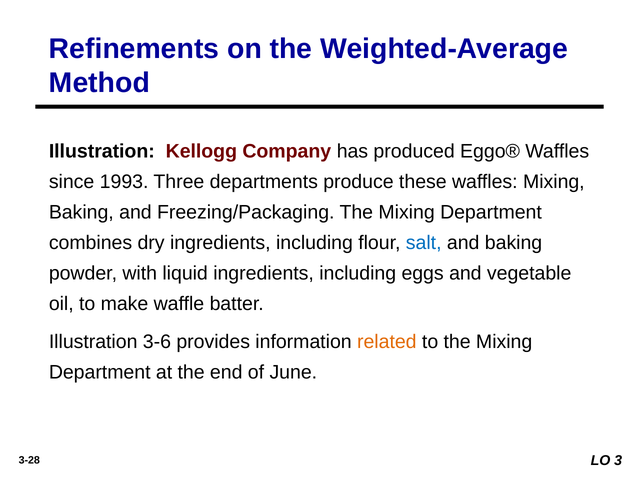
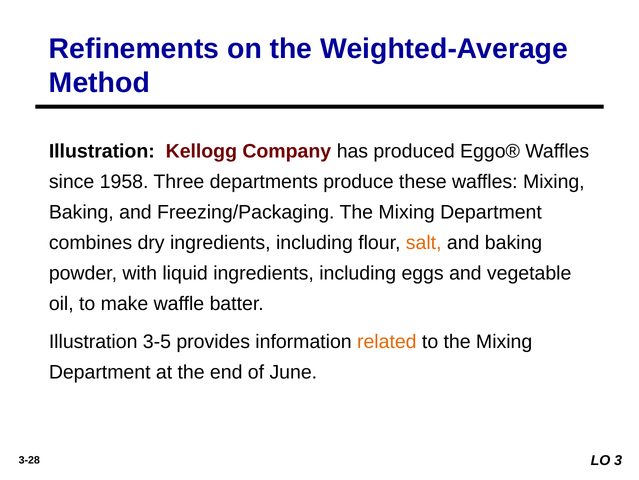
1993: 1993 -> 1958 (124, 181)
salt colour: blue -> orange (424, 242)
3-6: 3-6 -> 3-5 (157, 341)
